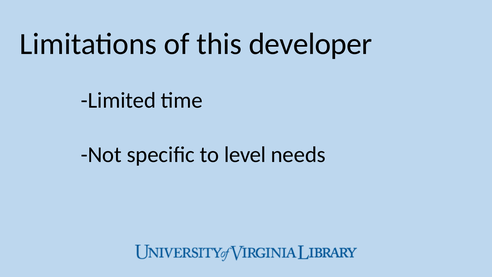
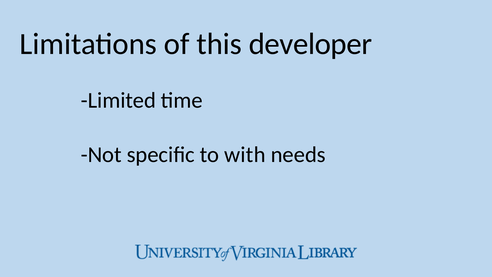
level: level -> with (245, 155)
